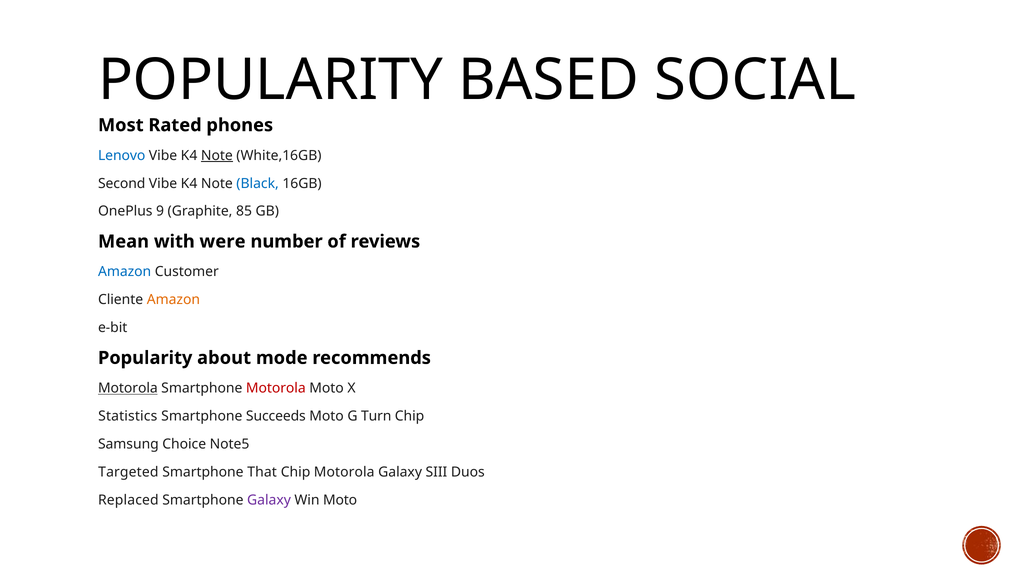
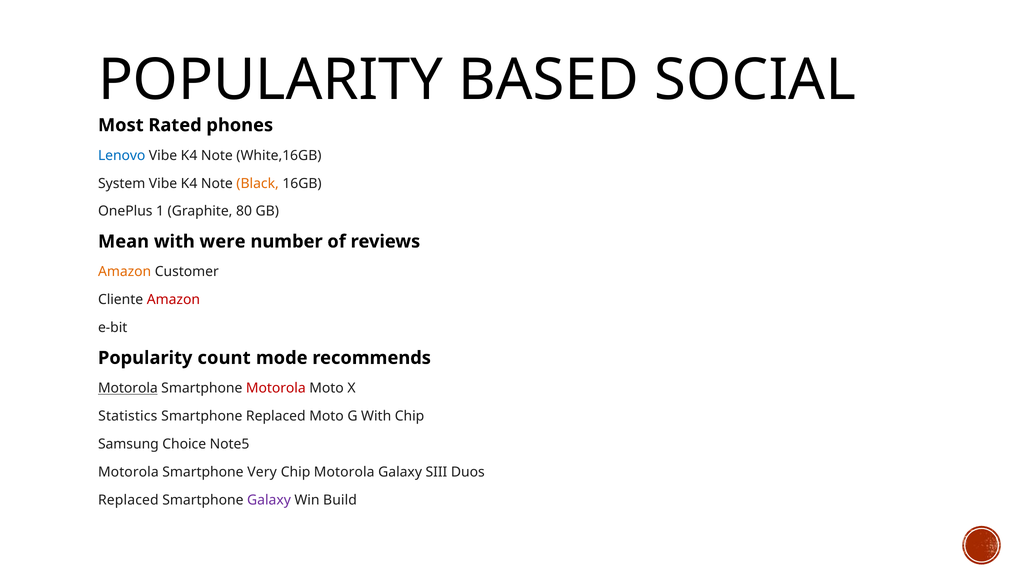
Note underline: present -> none (217, 155)
Second: Second -> System (122, 183)
Black colour: blue -> orange (258, 183)
9: 9 -> 1 (160, 211)
85: 85 -> 80 (244, 211)
Amazon colour: blue -> orange (125, 272)
Amazon colour: orange -> red (173, 300)
about: about -> count (224, 358)
Smartphone Succeeds: Succeeds -> Replaced (276, 416)
G Turn: Turn -> With (376, 416)
Targeted: Targeted -> Motorola (128, 472)
That: That -> Very (262, 472)
Win Moto: Moto -> Build (340, 500)
